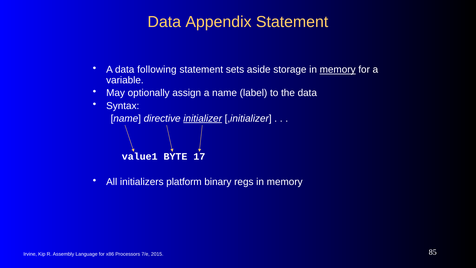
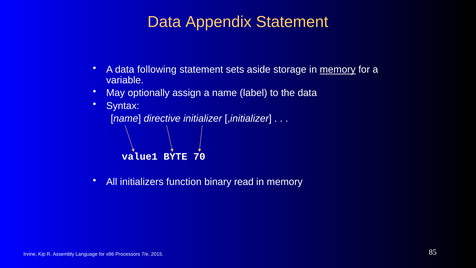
initializer underline: present -> none (203, 118)
17: 17 -> 70 (199, 156)
platform: platform -> function (184, 182)
regs: regs -> read (244, 182)
